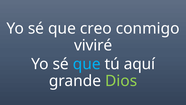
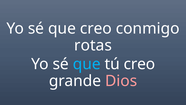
viviré: viviré -> rotas (93, 45)
tú aquí: aquí -> creo (139, 64)
Dios colour: light green -> pink (121, 81)
